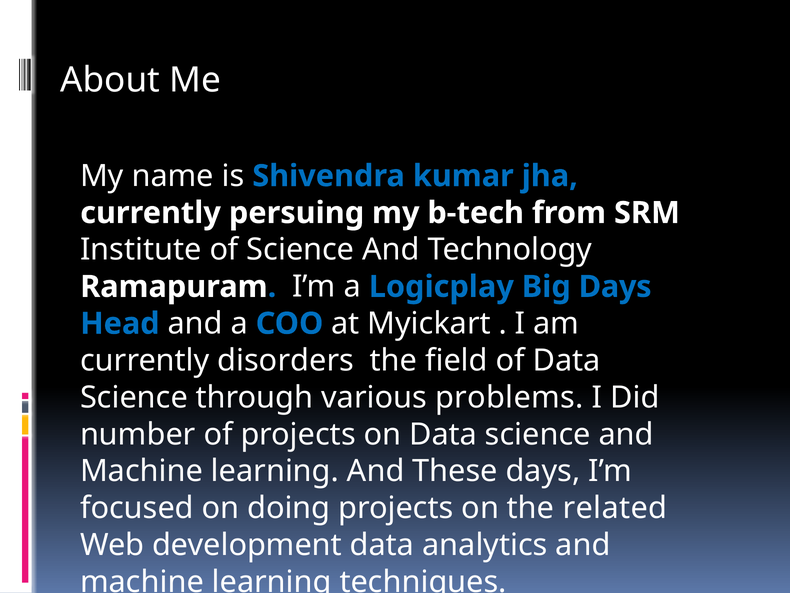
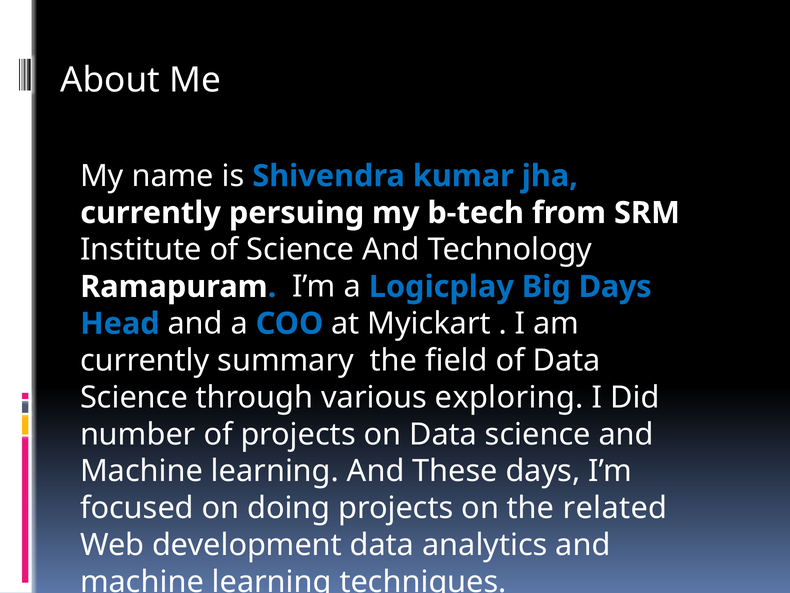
disorders: disorders -> summary (286, 360)
problems: problems -> exploring (509, 397)
